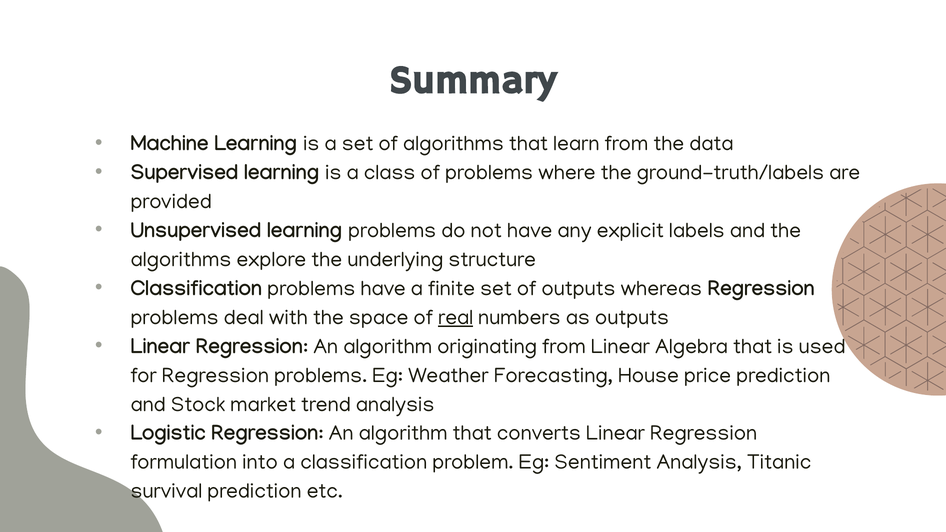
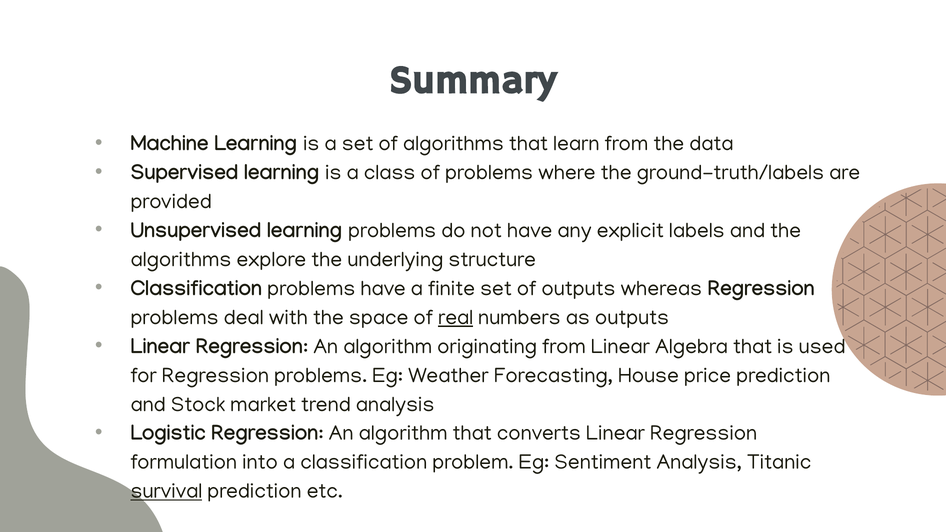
survival underline: none -> present (166, 491)
